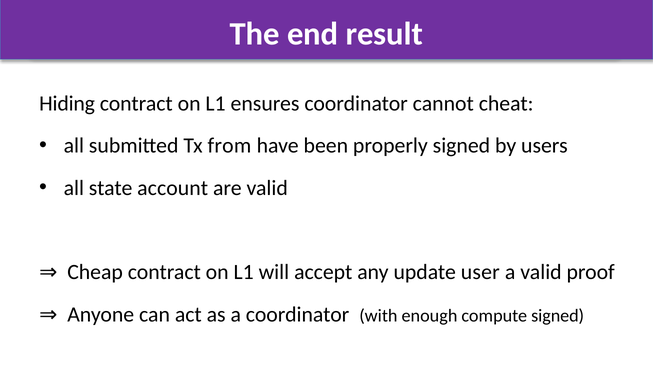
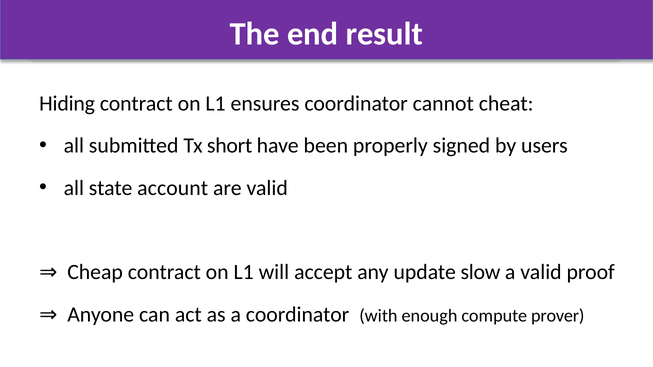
from: from -> short (230, 146)
user: user -> slow (480, 273)
compute signed: signed -> prover (558, 316)
